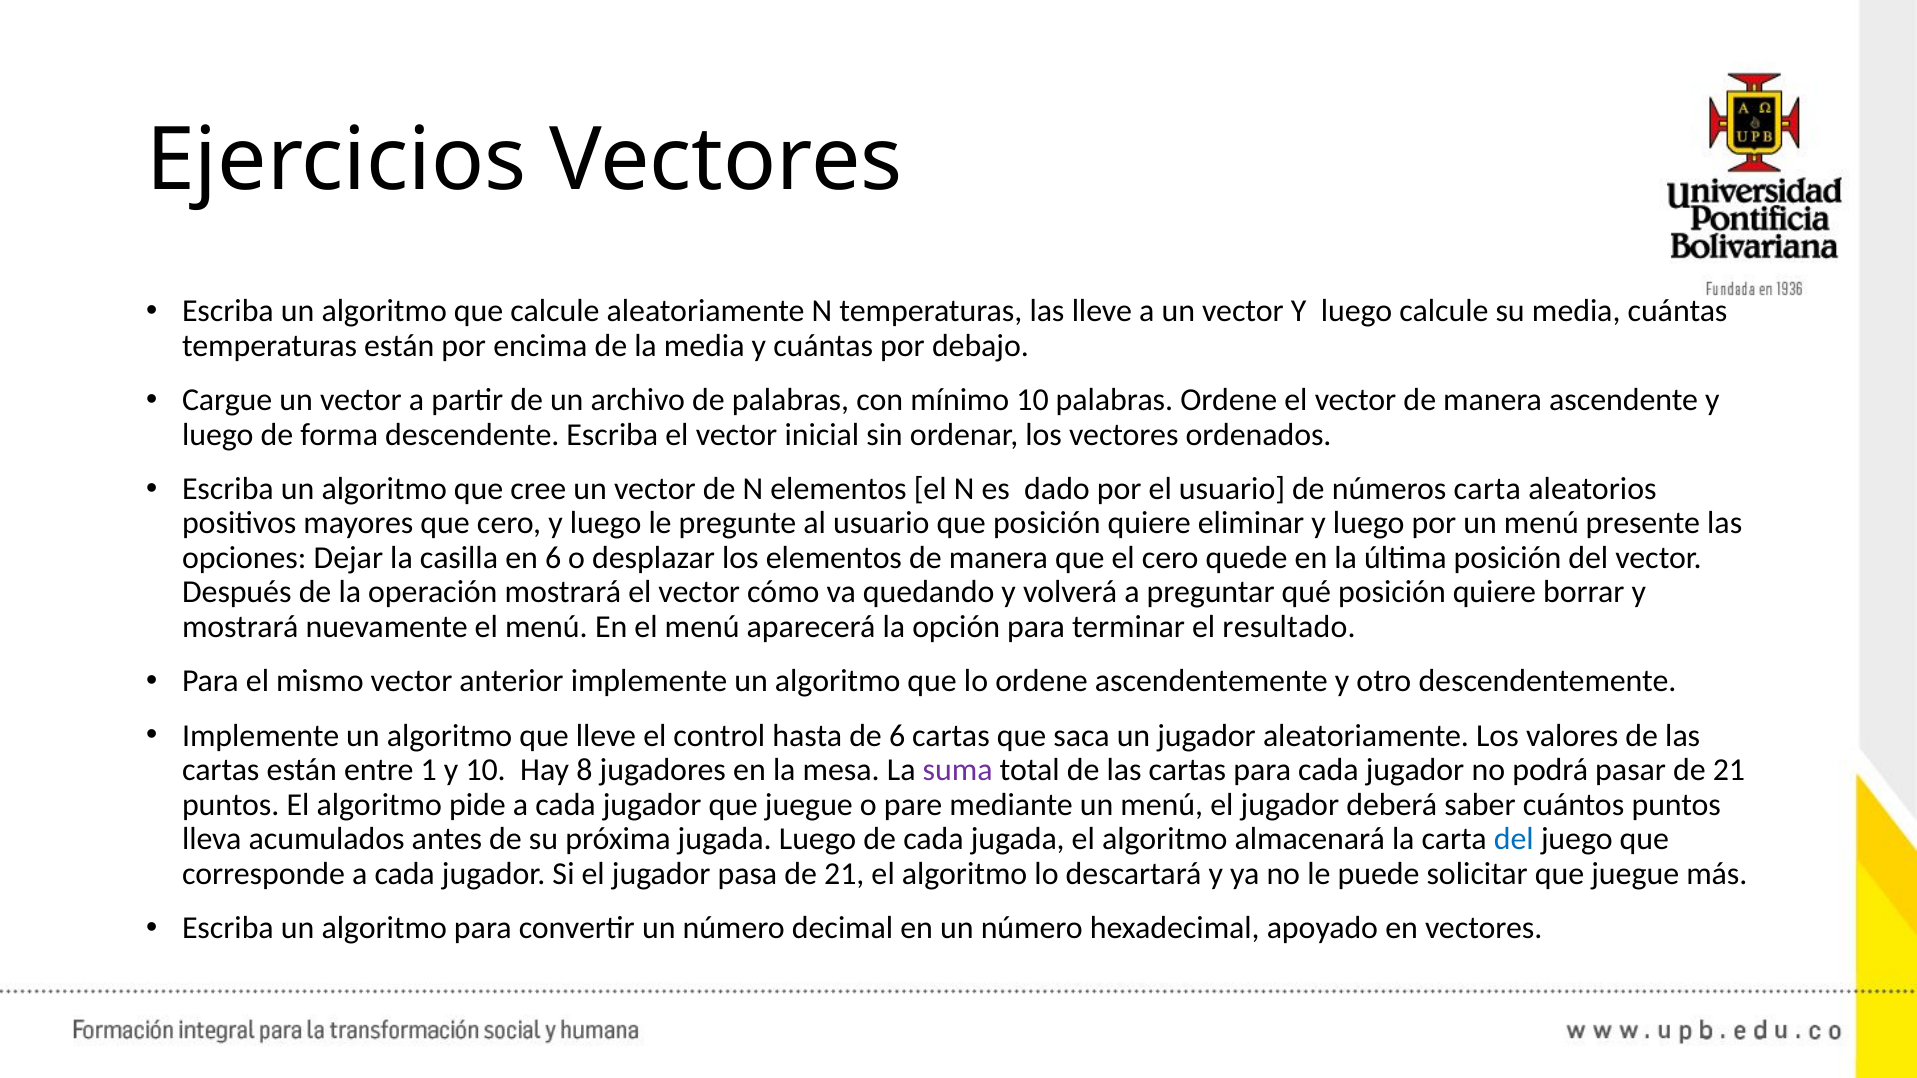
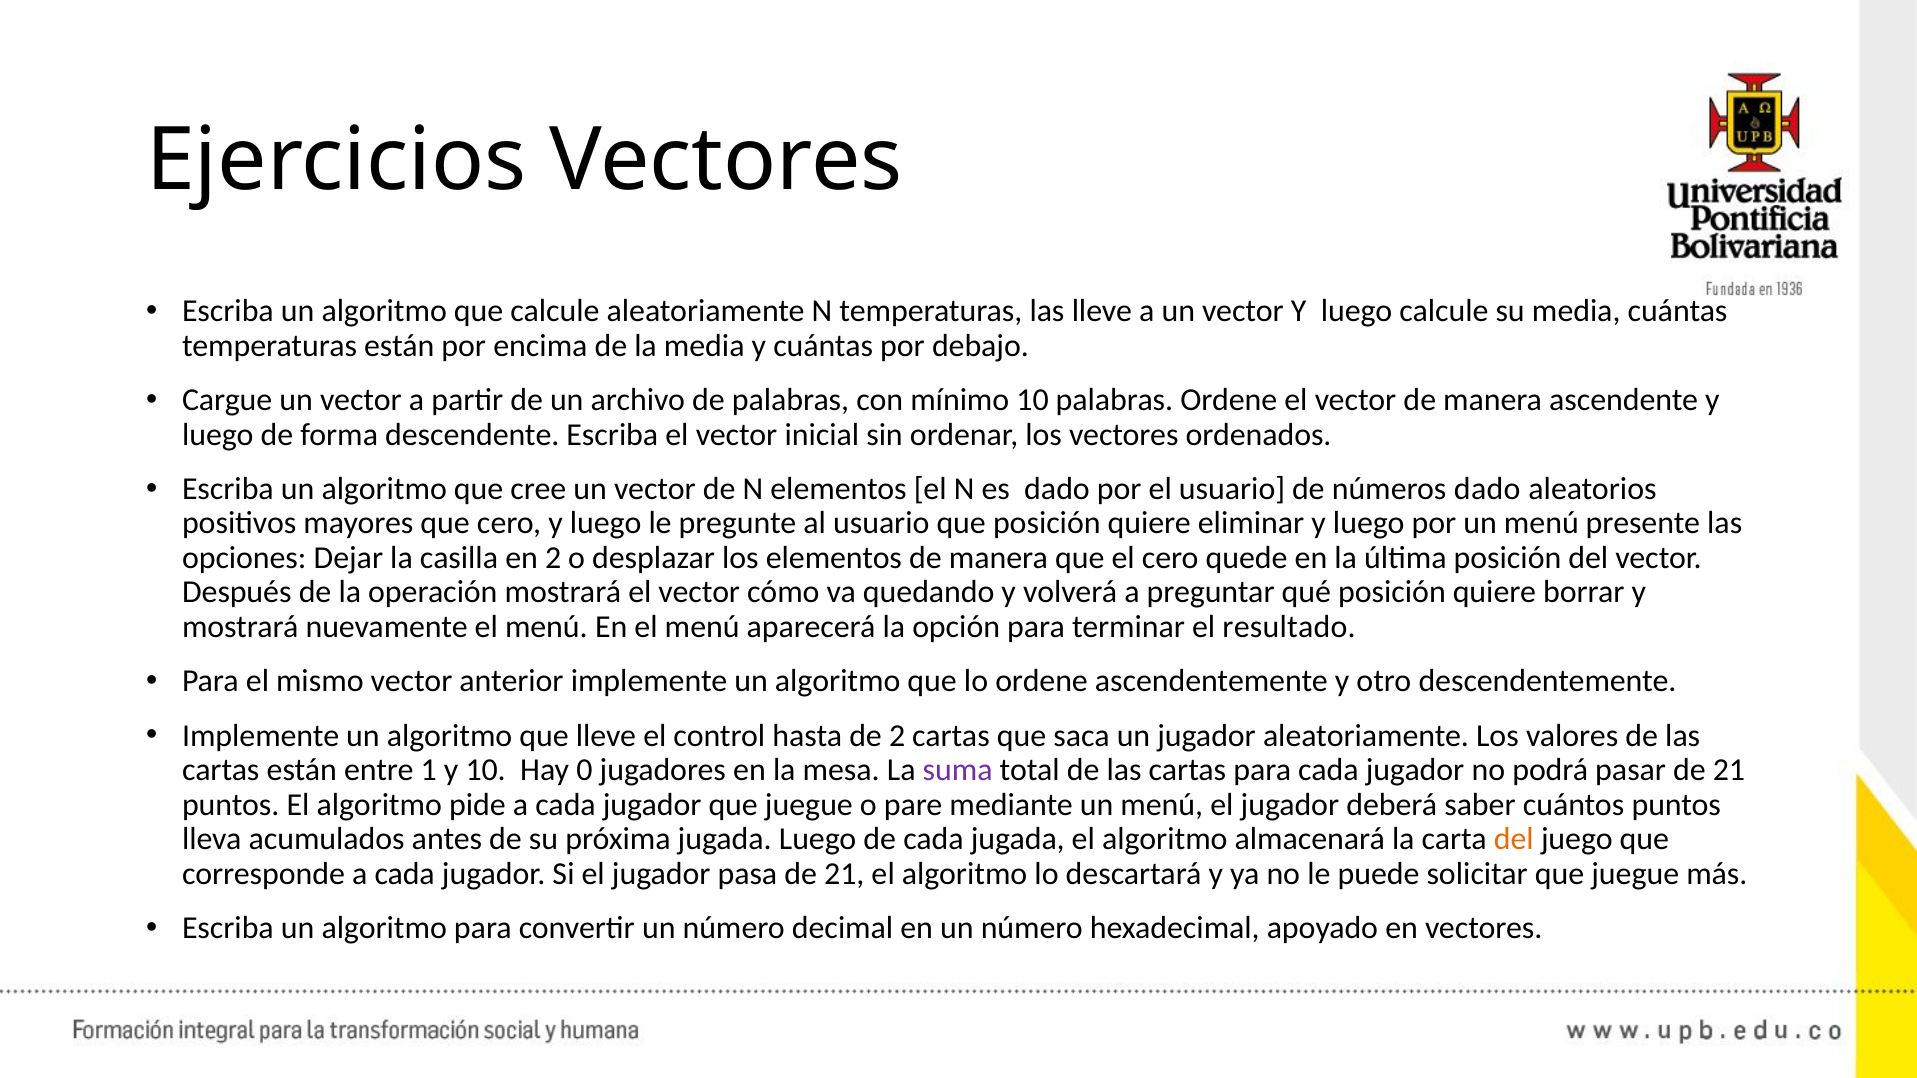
números carta: carta -> dado (1487, 489)
en 6: 6 -> 2 (553, 558)
de 6: 6 -> 2 (897, 736)
8: 8 -> 0 (585, 770)
del colour: blue -> orange (1514, 839)
